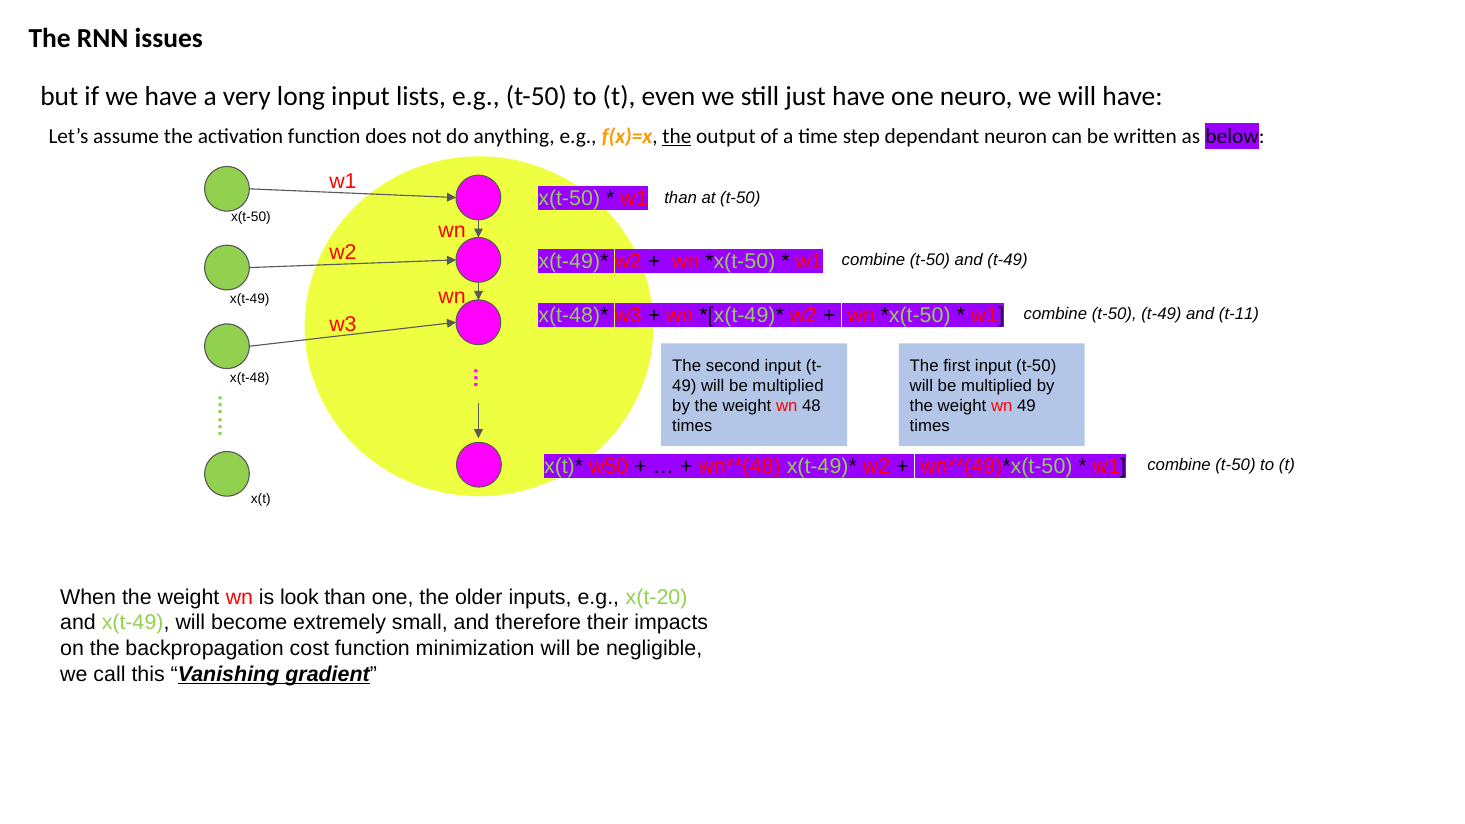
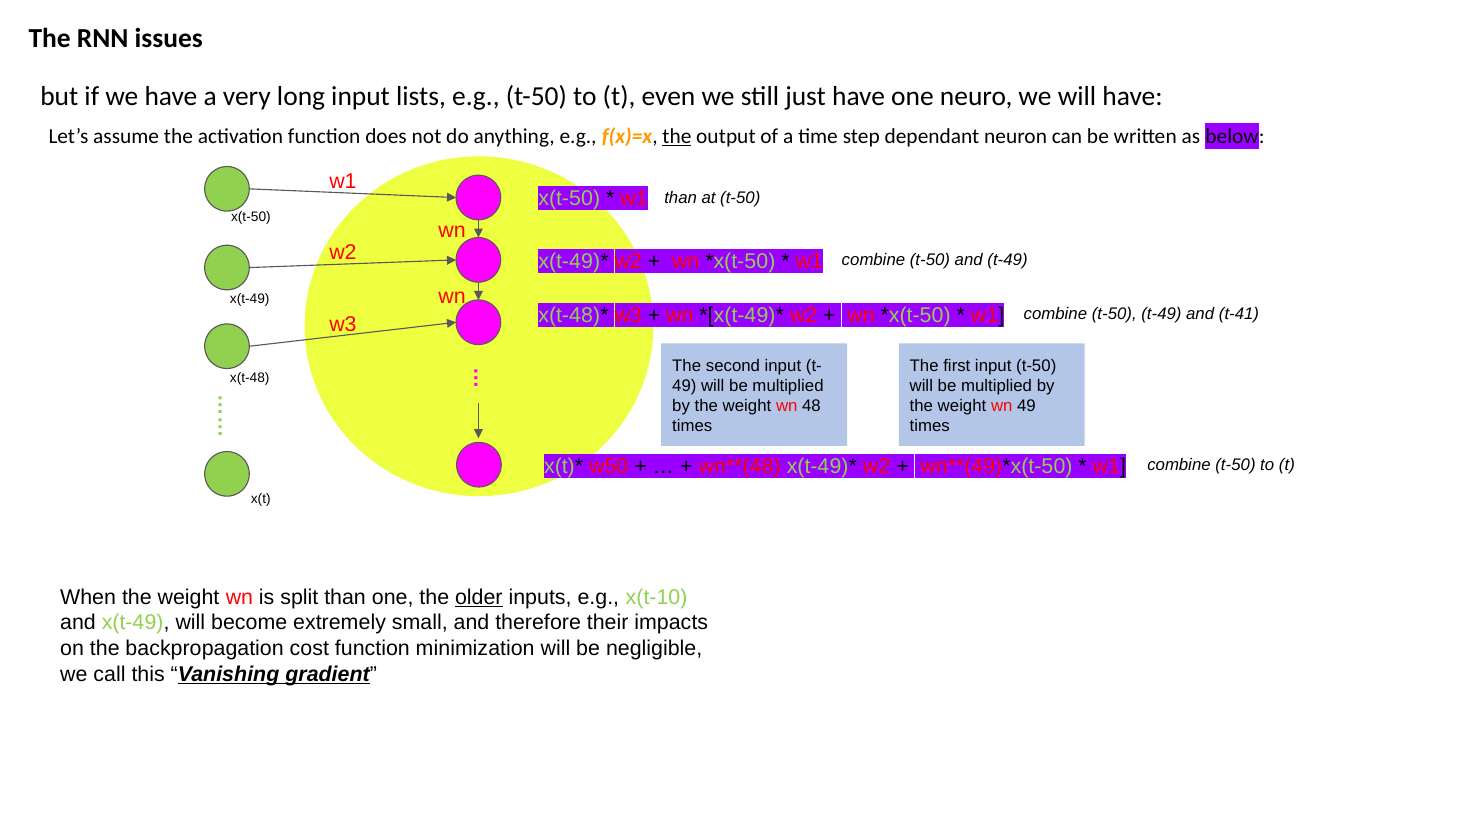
t-11: t-11 -> t-41 (1239, 314)
look: look -> split (299, 597)
older underline: none -> present (479, 597)
x(t-20: x(t-20 -> x(t-10 (657, 597)
